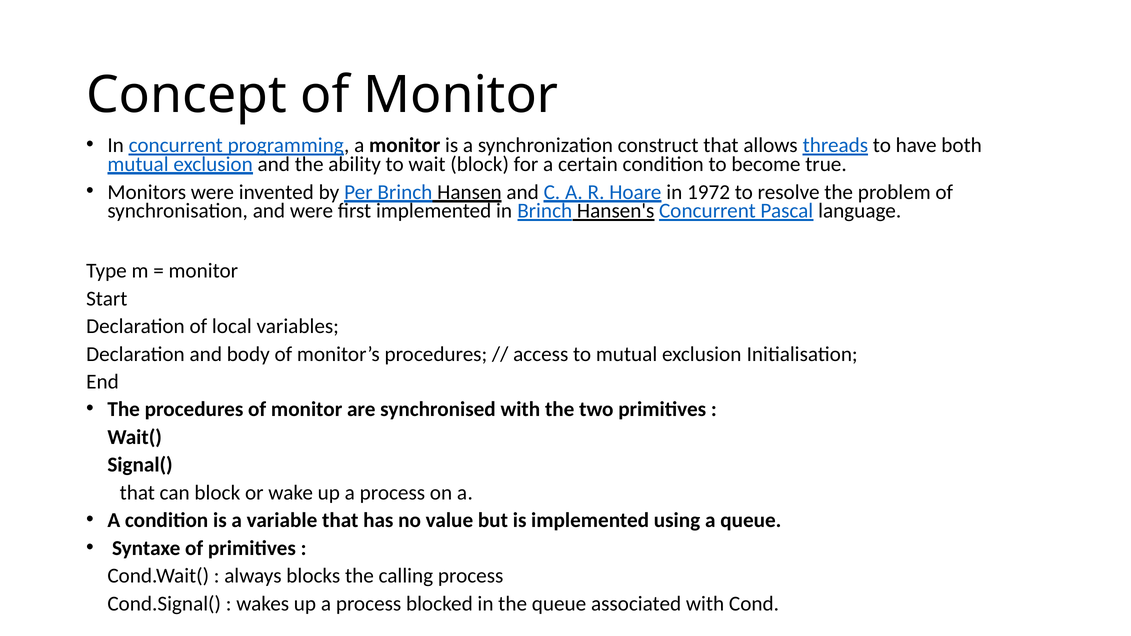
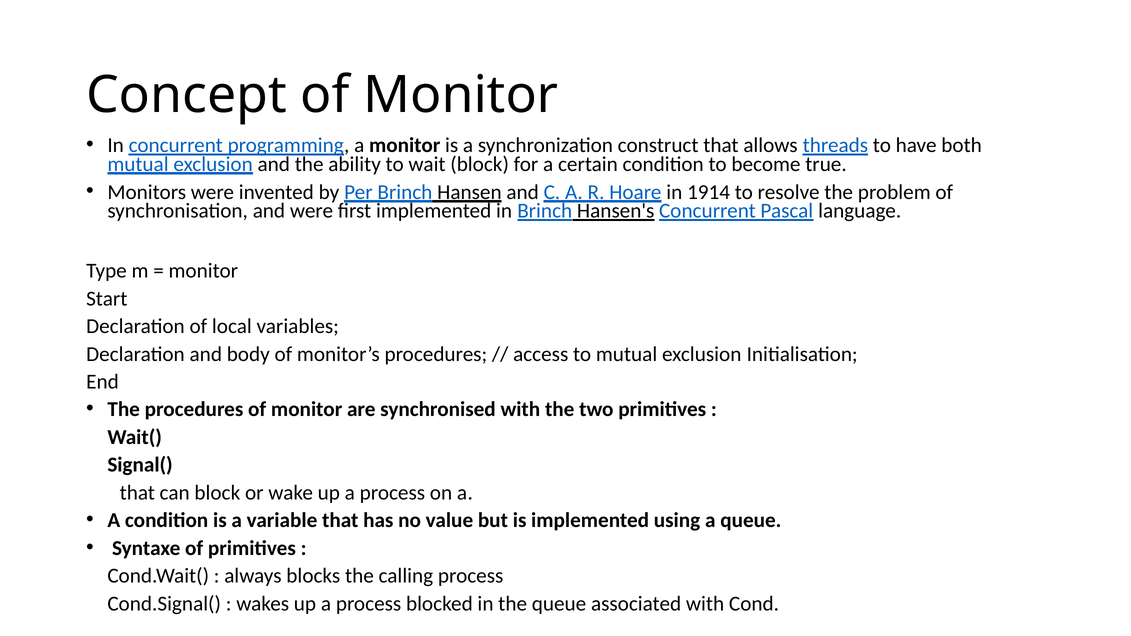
1972: 1972 -> 1914 (709, 192)
